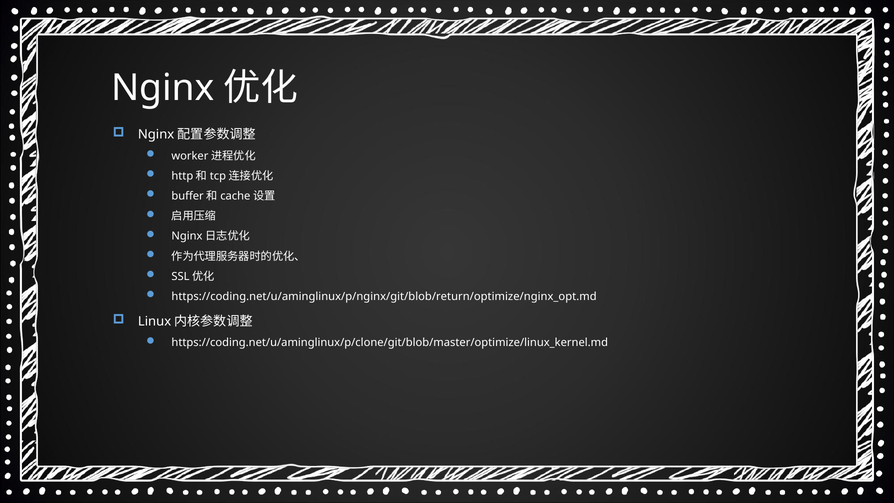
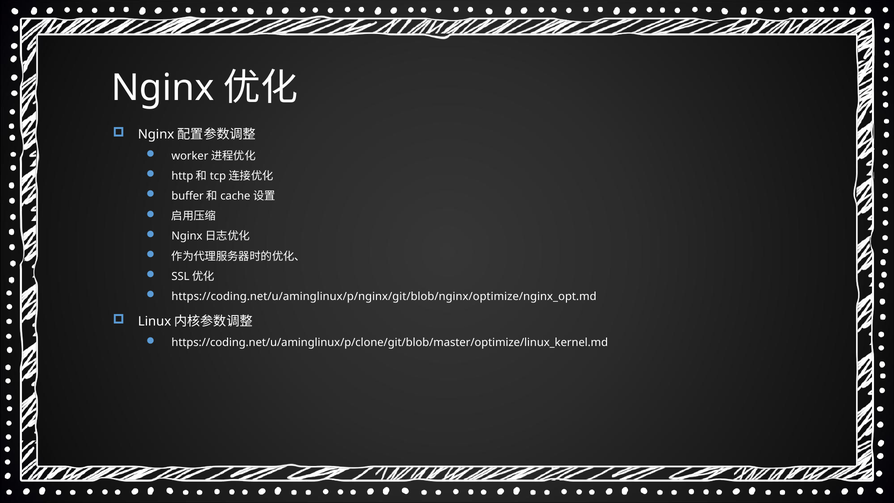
https://coding.net/u/aminglinux/p/nginx/git/blob/return/optimize/nginx_opt.md: https://coding.net/u/aminglinux/p/nginx/git/blob/return/optimize/nginx_opt.md -> https://coding.net/u/aminglinux/p/nginx/git/blob/nginx/optimize/nginx_opt.md (384, 296)
